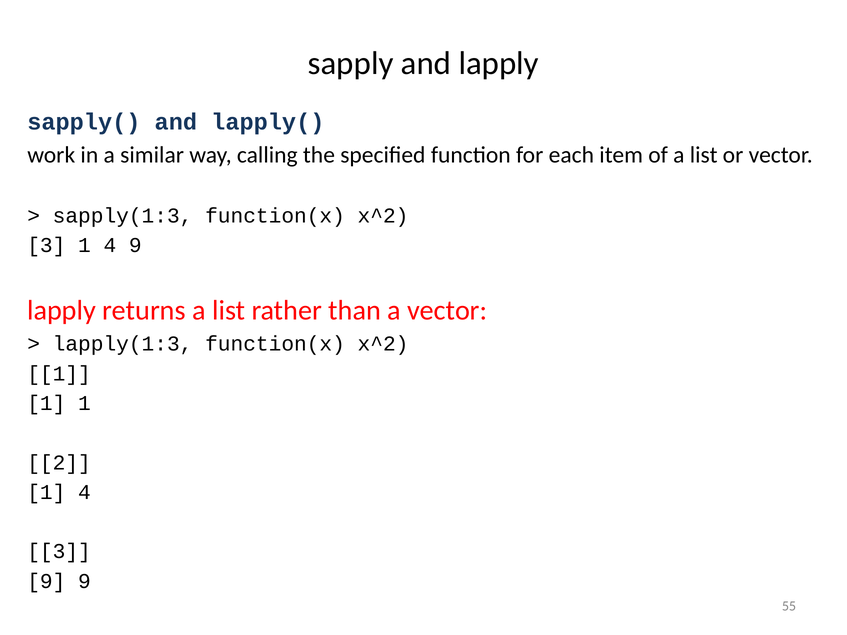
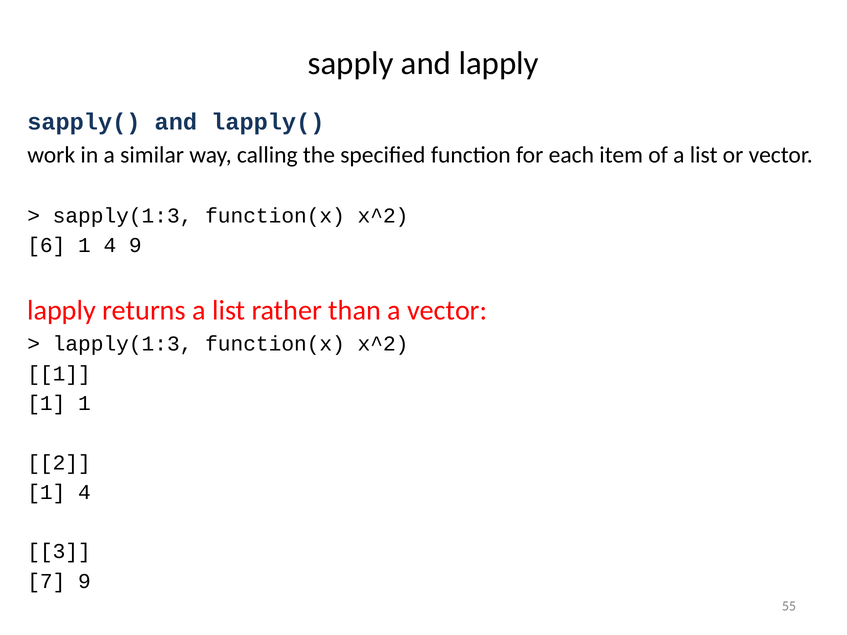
3: 3 -> 6 (46, 245)
9: 9 -> 7 (46, 581)
